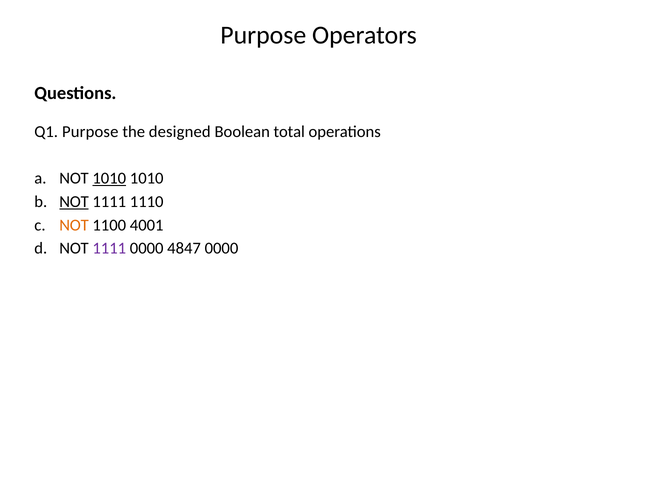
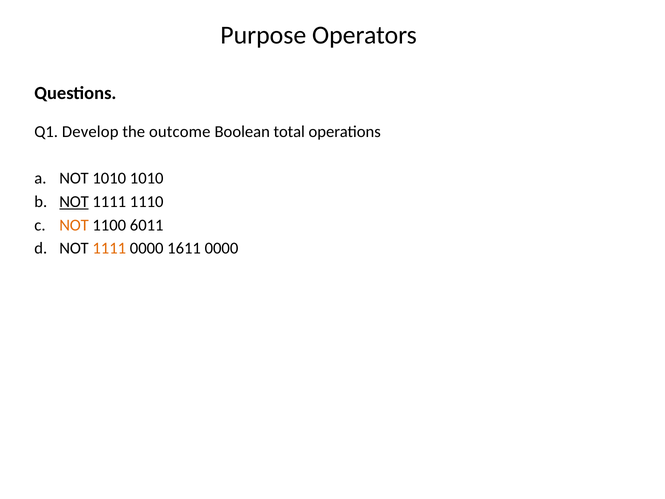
Q1 Purpose: Purpose -> Develop (90, 132)
designed: designed -> outcome (180, 132)
1010 underline: present -> none (109, 178)
4001: 4001 -> 6011 (147, 225)
1111 colour: purple -> orange (109, 248)
4847: 4847 -> 1611 (184, 248)
